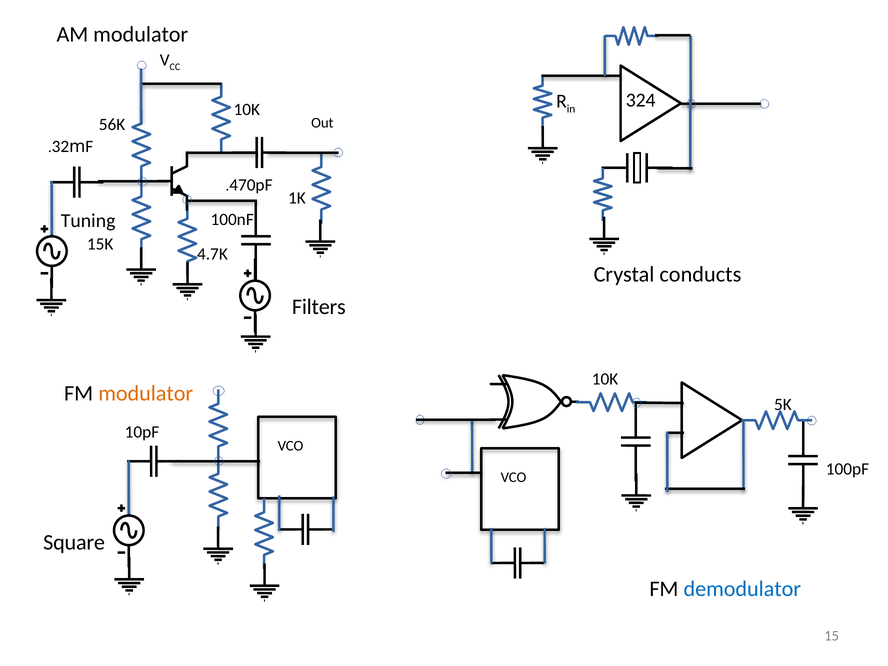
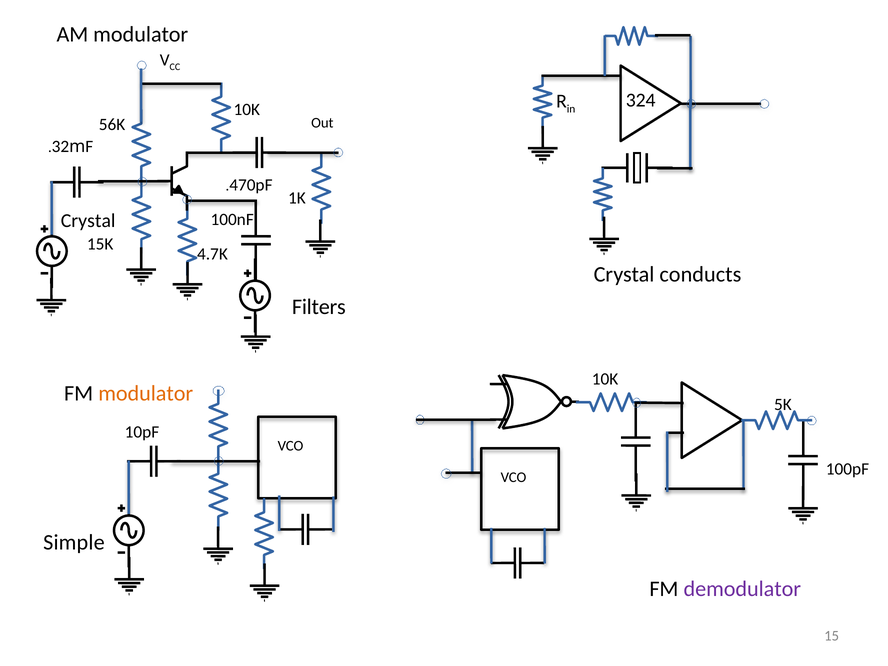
Tuning: Tuning -> Crystal (88, 221)
Square: Square -> Simple (74, 543)
demodulator colour: blue -> purple (742, 589)
